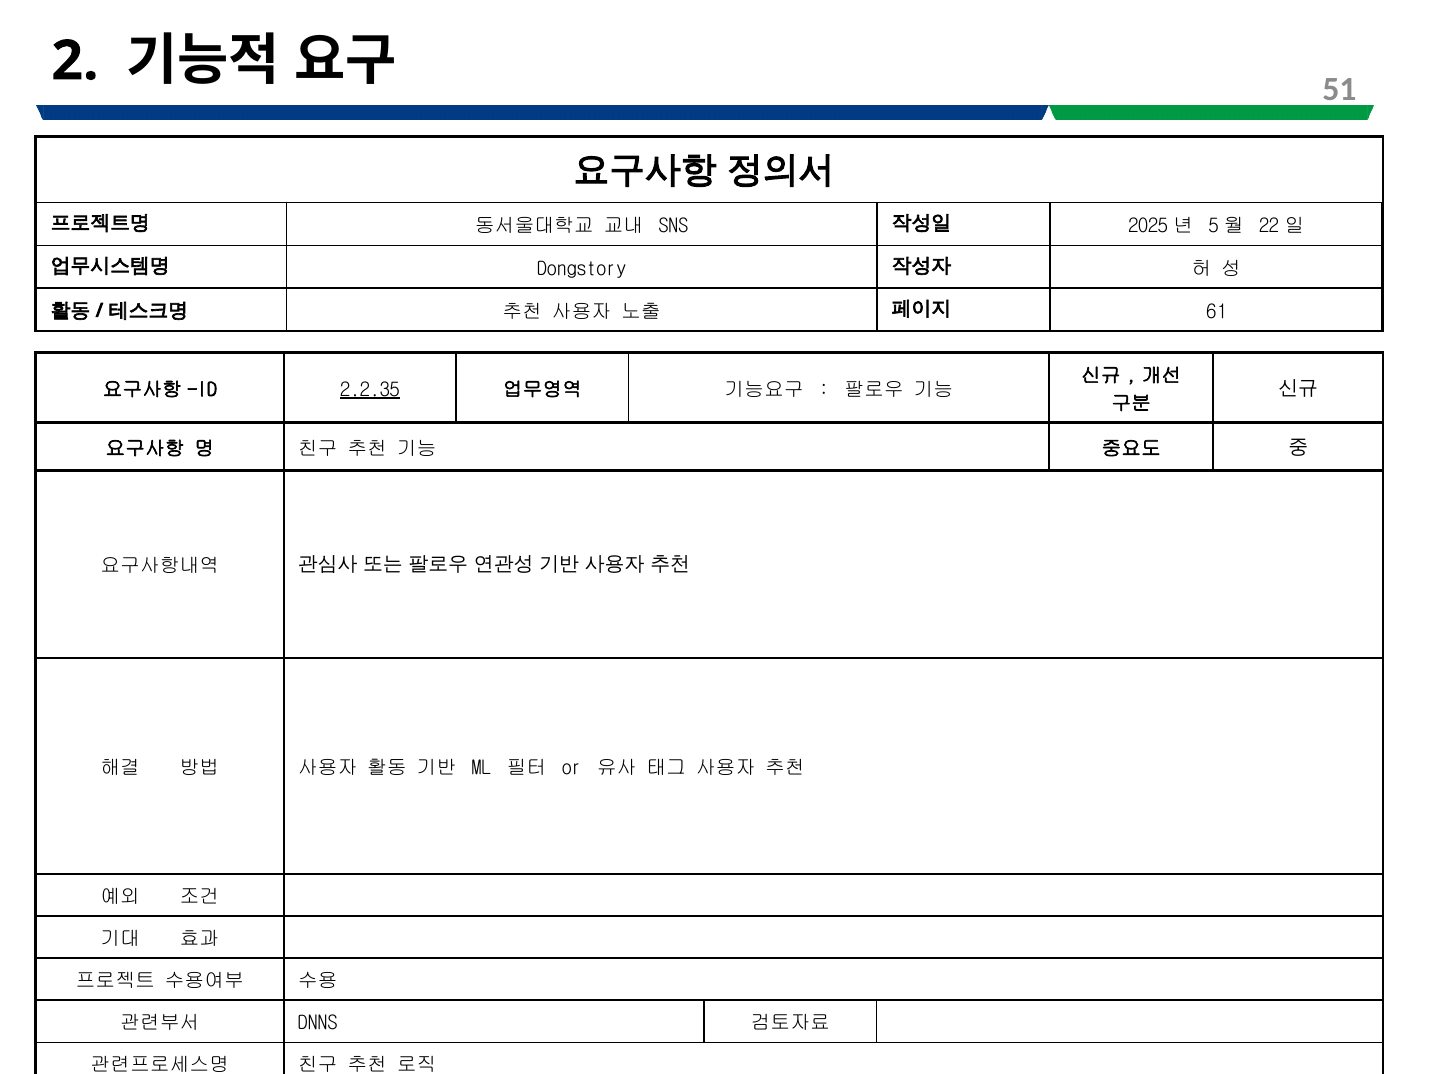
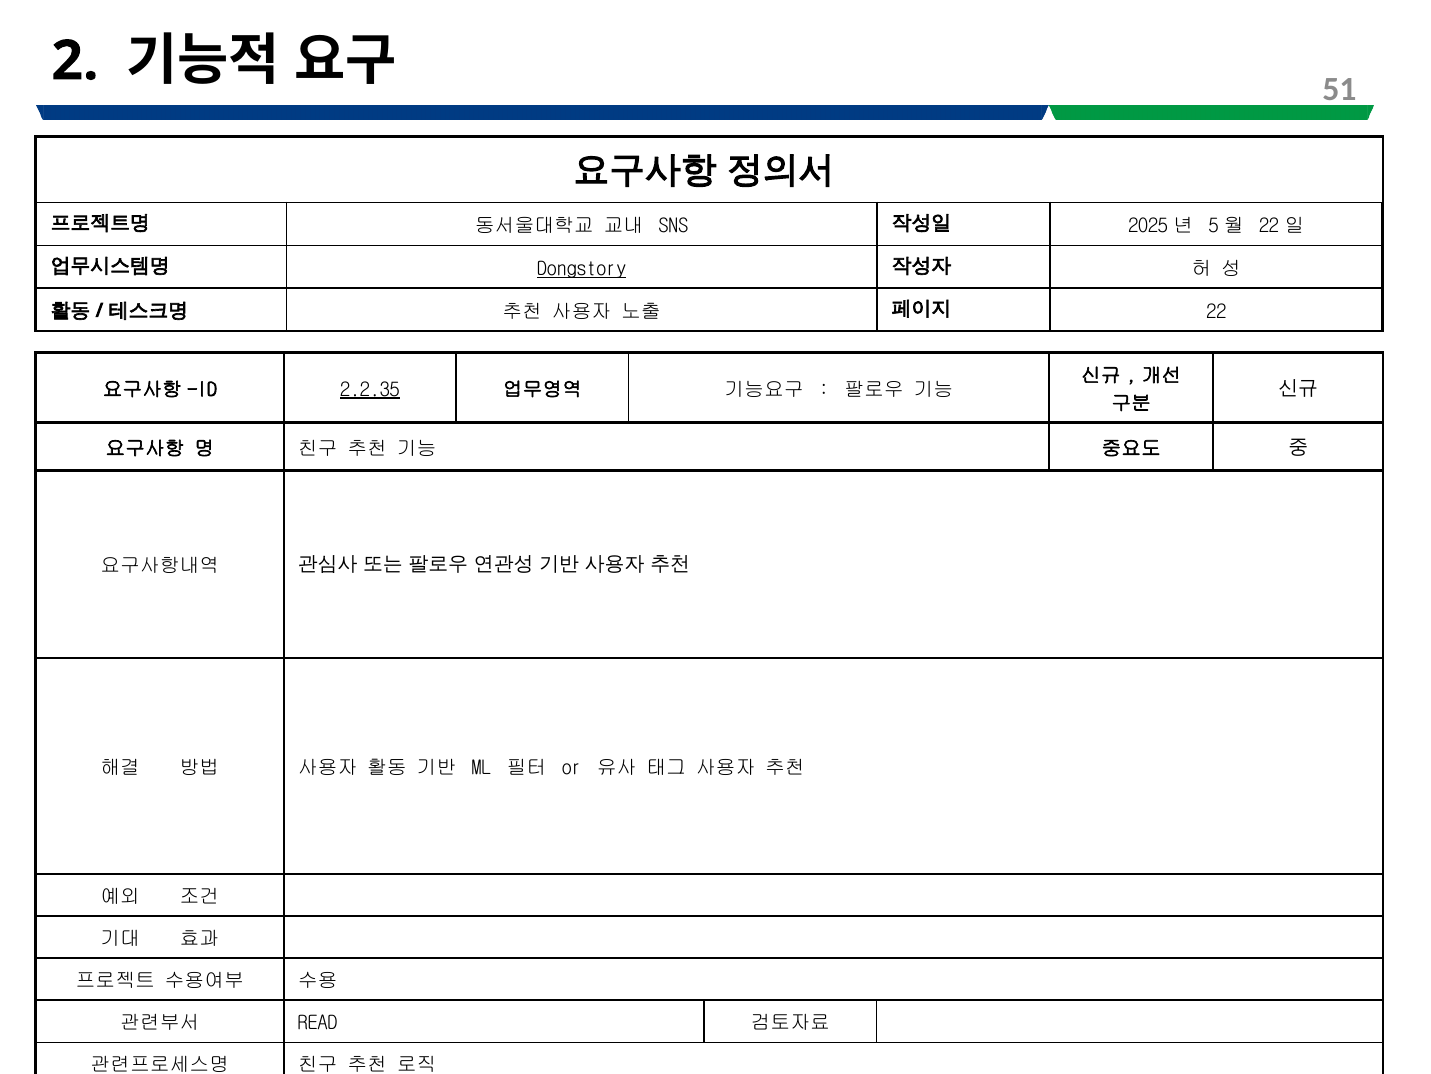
Dongstory underline: none -> present (582, 268)
61: 61 -> 22 (1216, 311)
DNNS: DNNS -> READ (318, 1023)
